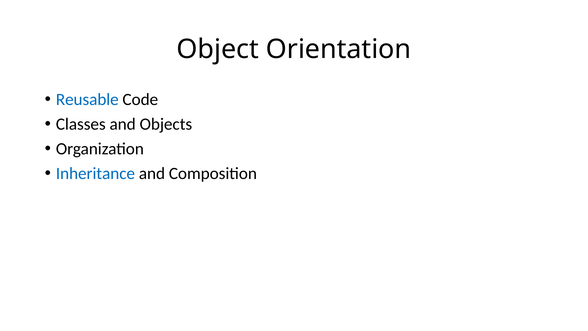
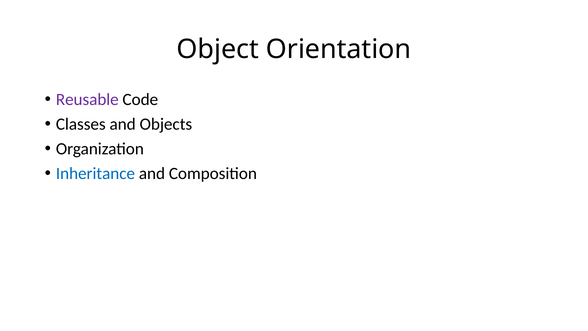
Reusable colour: blue -> purple (87, 99)
